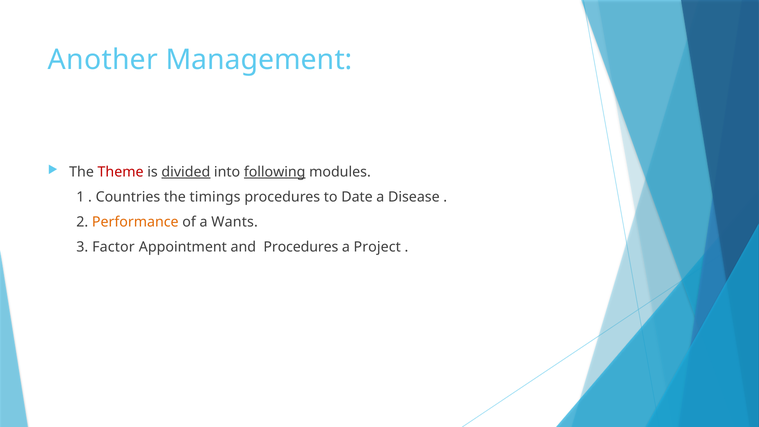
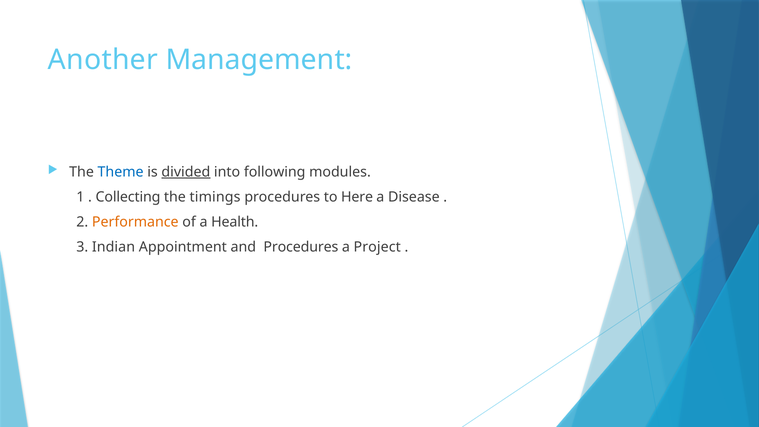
Theme colour: red -> blue (121, 172)
following underline: present -> none (275, 172)
Countries: Countries -> Collecting (128, 197)
Date: Date -> Here (357, 197)
Wants: Wants -> Health (235, 222)
Factor: Factor -> Indian (114, 247)
